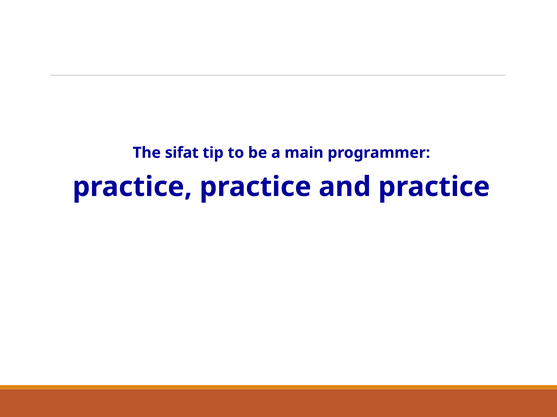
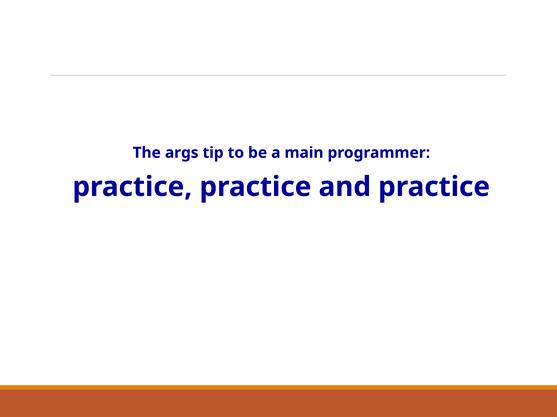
sifat: sifat -> args (182, 153)
